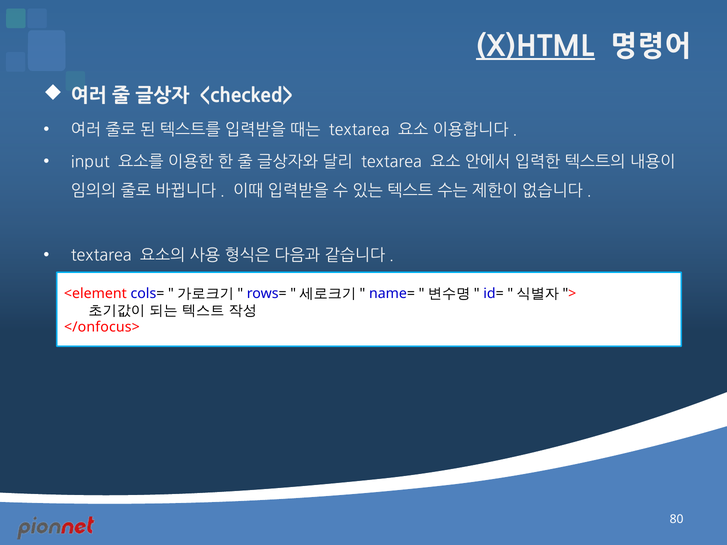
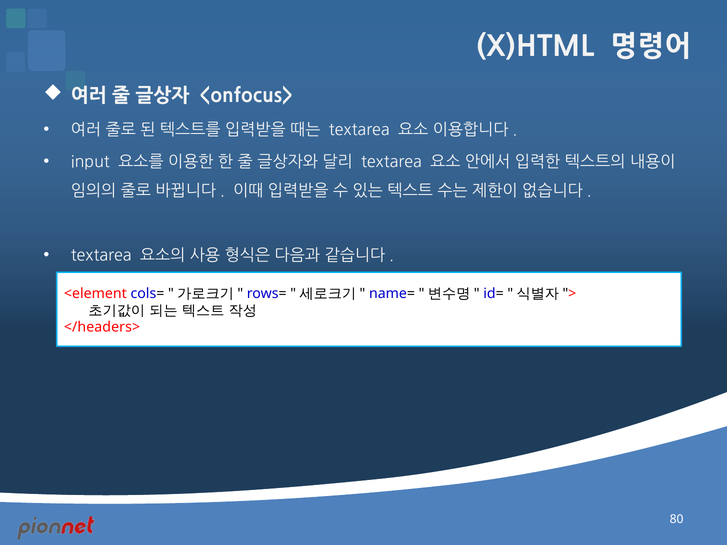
X)HTML underline: present -> none (535, 47)
<checked>: <checked> -> <onfocus> (246, 96)
</onfocus>: </onfocus> -> </headers> (102, 327)
